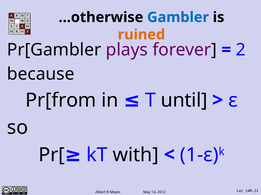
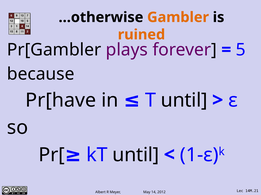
Gambler colour: blue -> orange (178, 17)
2: 2 -> 5 (241, 50)
Pr[from: Pr[from -> Pr[have (61, 101)
kT with: with -> until (136, 155)
